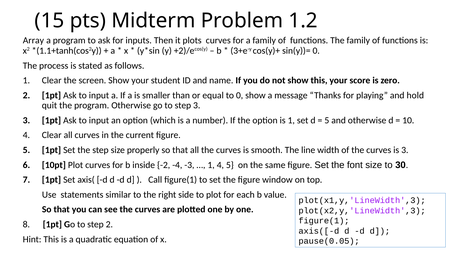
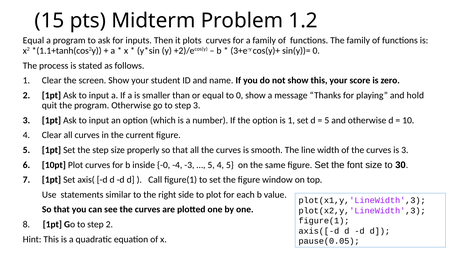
Array: Array -> Equal (33, 41)
-2: -2 -> -0 (164, 165)
1: 1 -> 5 (211, 165)
